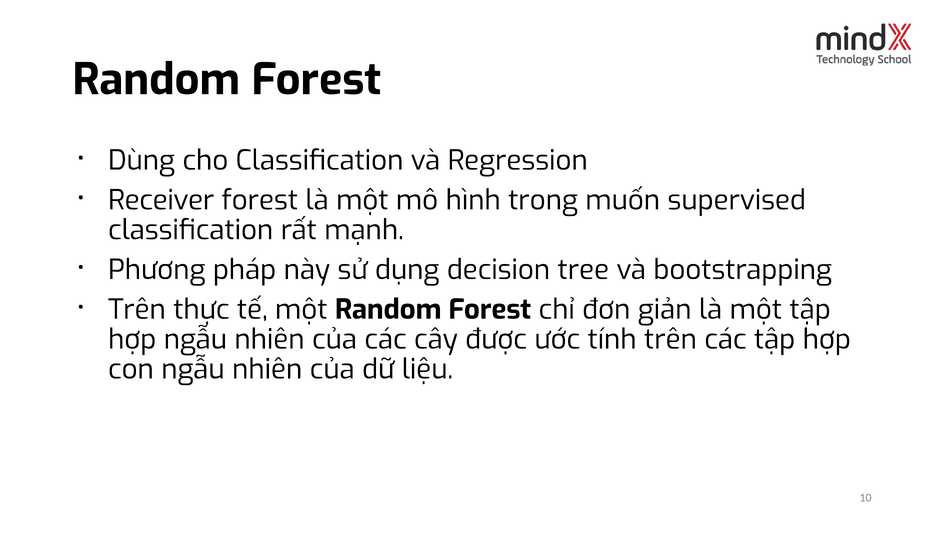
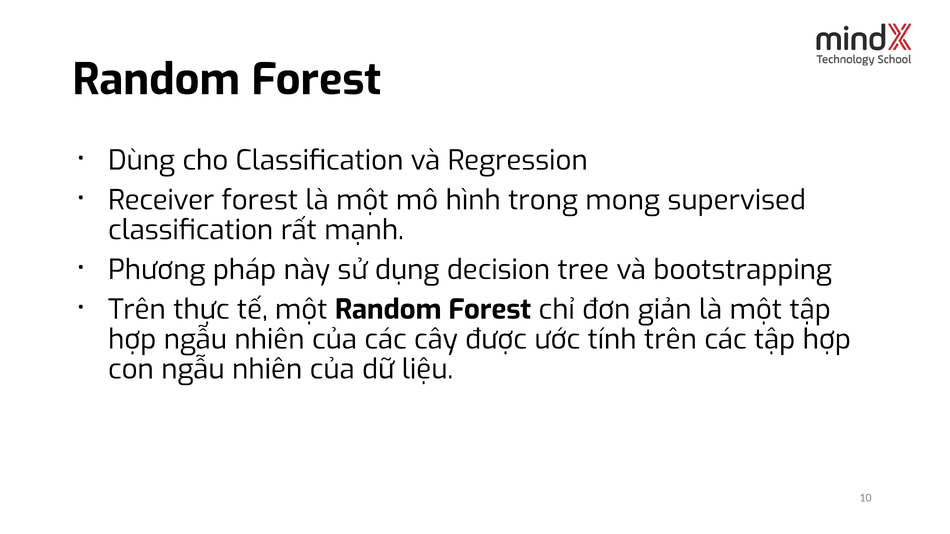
muốn: muốn -> mong (623, 200)
